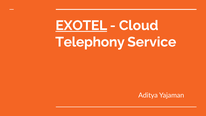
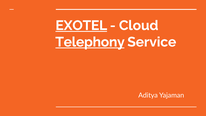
Telephony underline: none -> present (90, 42)
